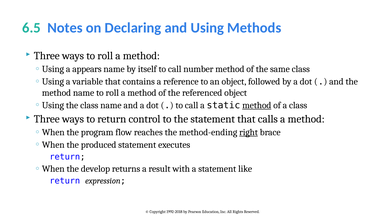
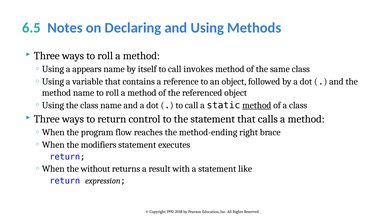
number: number -> invokes (198, 69)
right underline: present -> none (249, 132)
produced: produced -> modifiers (99, 145)
develop: develop -> without (95, 169)
